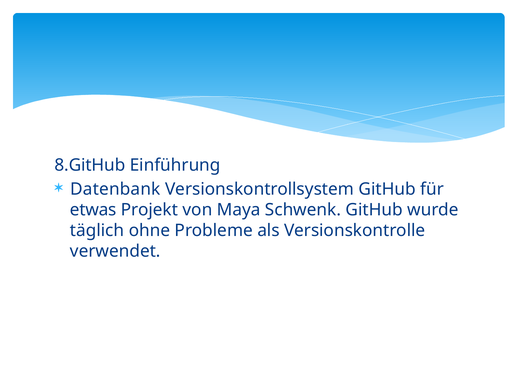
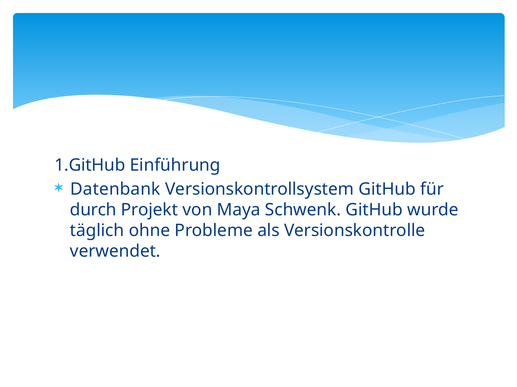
8.GitHub: 8.GitHub -> 1.GitHub (90, 165)
etwas: etwas -> durch (93, 210)
